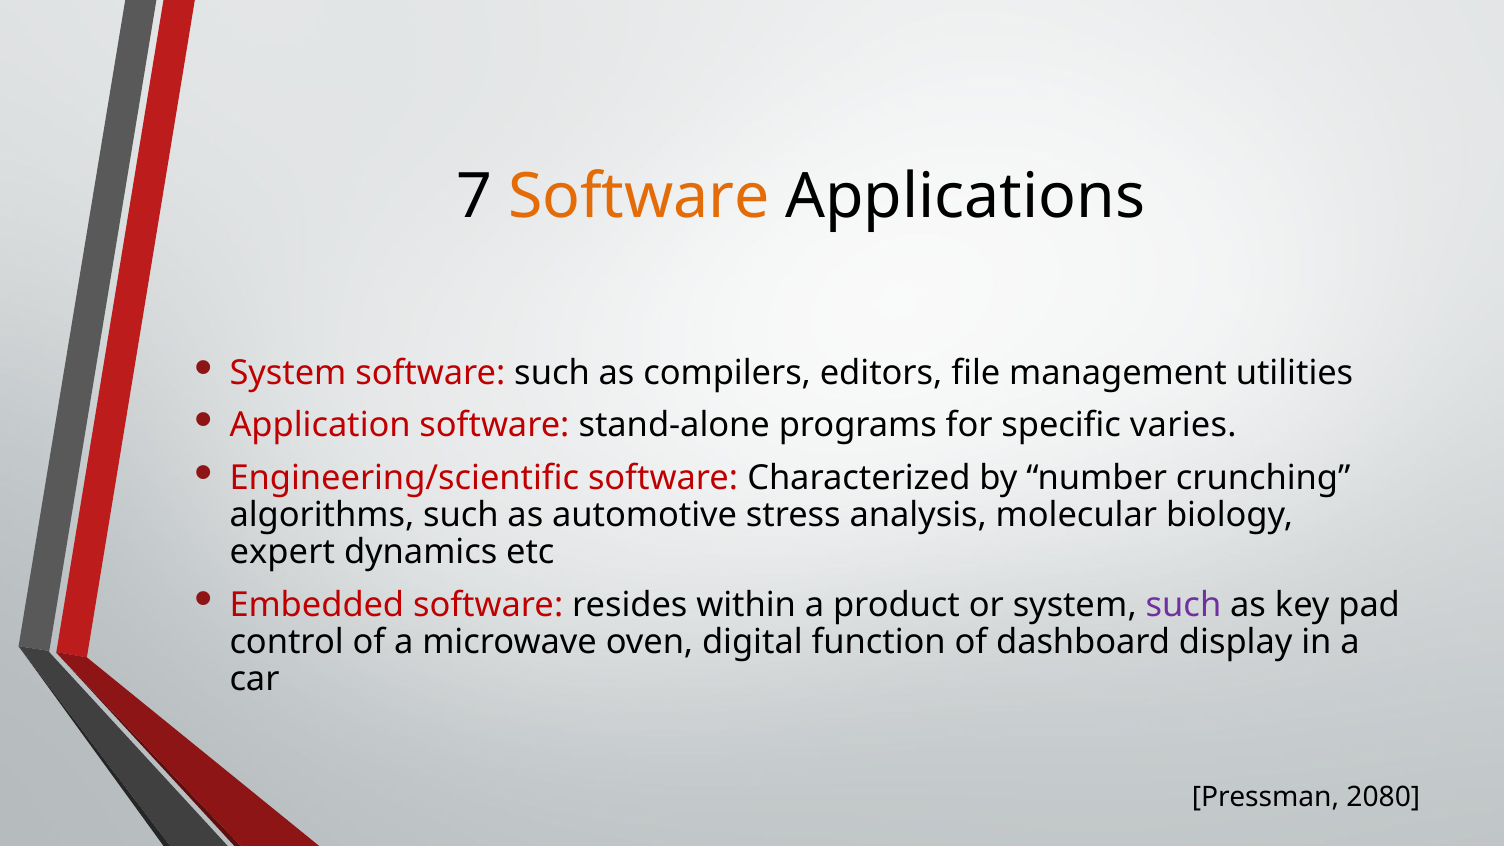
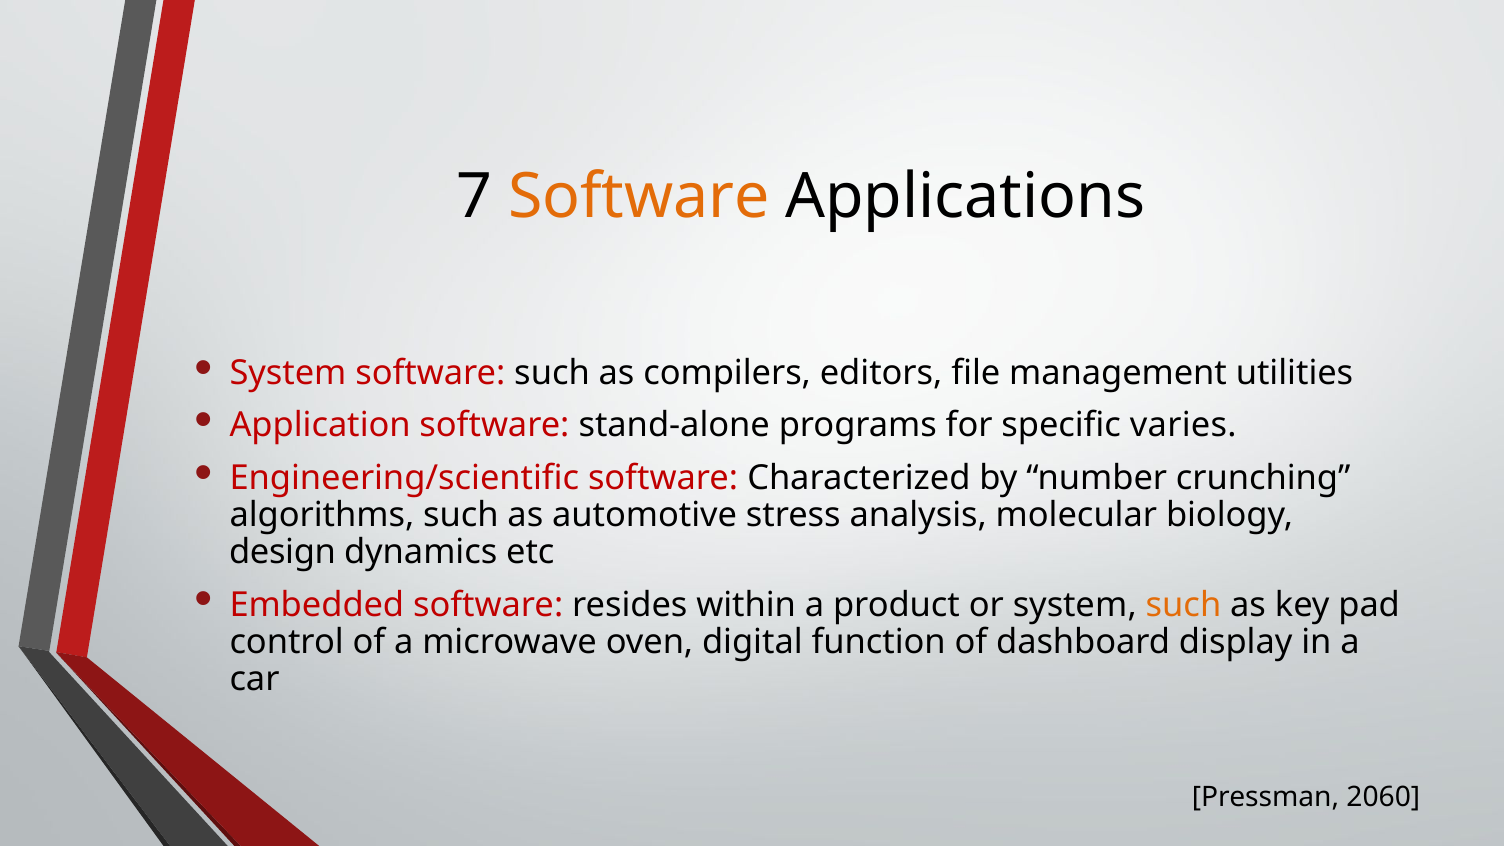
expert: expert -> design (283, 552)
such colour: purple -> orange (1184, 605)
2080: 2080 -> 2060 (1383, 797)
